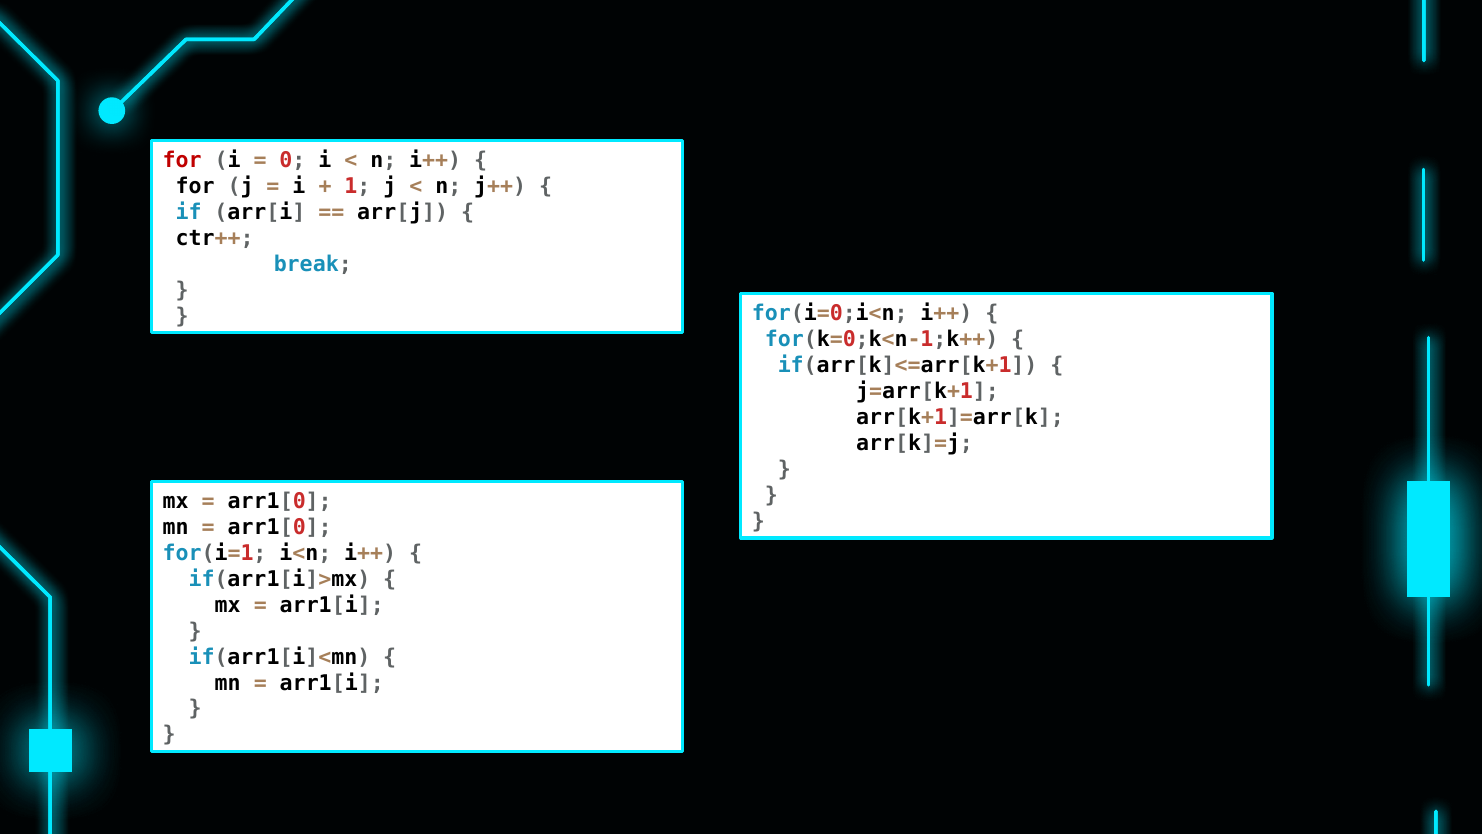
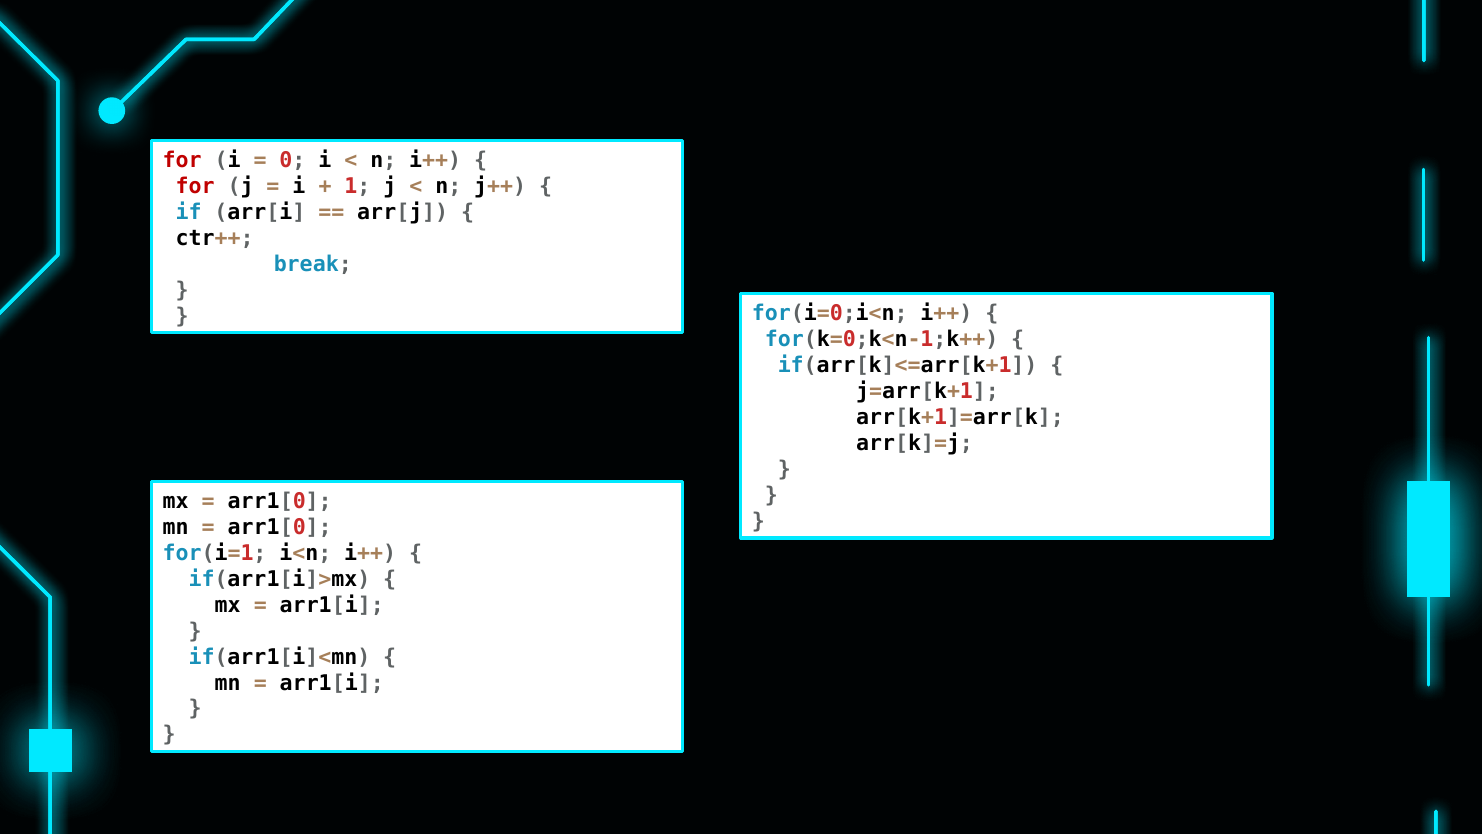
for colour: black -> red (195, 186)
